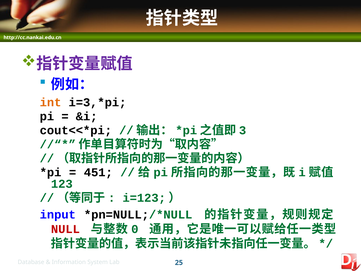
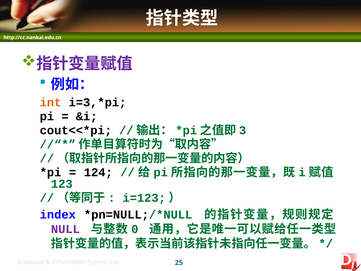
451: 451 -> 124 (98, 172)
input: input -> index (58, 214)
NULL colour: red -> purple (65, 229)
